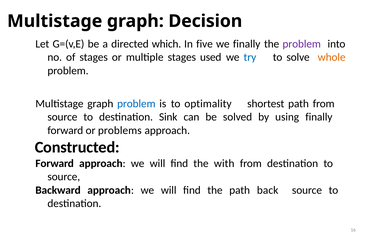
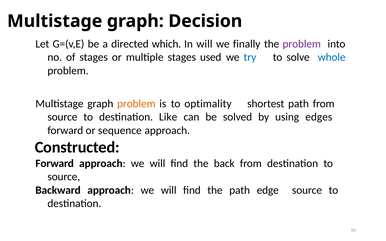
In five: five -> will (204, 44)
whole colour: orange -> blue (332, 57)
problem colour: blue -> orange (136, 104)
Sink: Sink -> Like (168, 117)
using finally: finally -> edges (319, 117)
problems: problems -> sequence (120, 131)
with: with -> back (224, 163)
back: back -> edge (268, 190)
